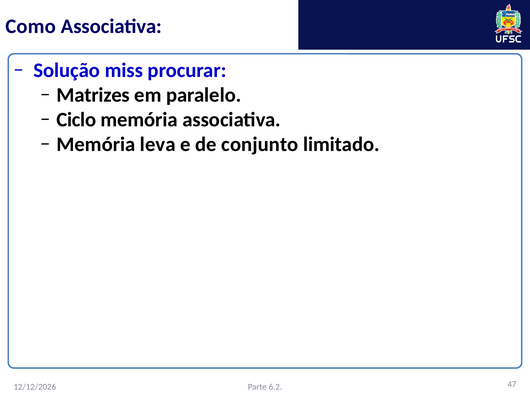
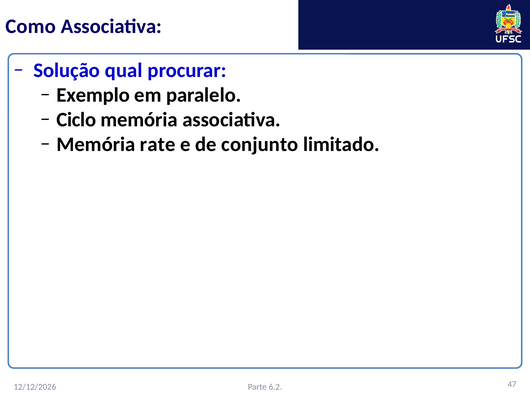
miss: miss -> qual (124, 70)
Matrizes: Matrizes -> Exemplo (93, 95)
leva: leva -> rate (158, 145)
